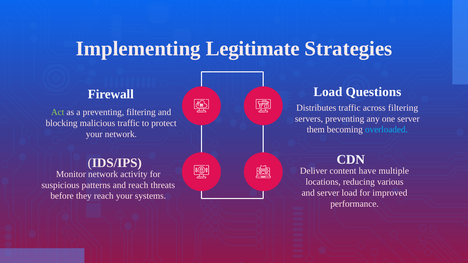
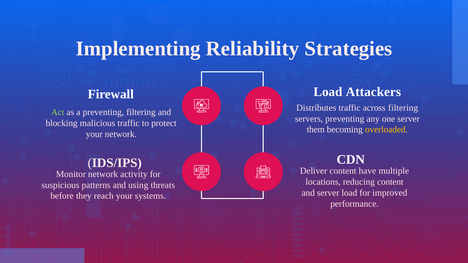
Legitimate: Legitimate -> Reliability (253, 49)
Questions: Questions -> Attackers (373, 92)
overloaded colour: light blue -> yellow (386, 130)
reducing various: various -> content (390, 182)
and reach: reach -> using (138, 185)
